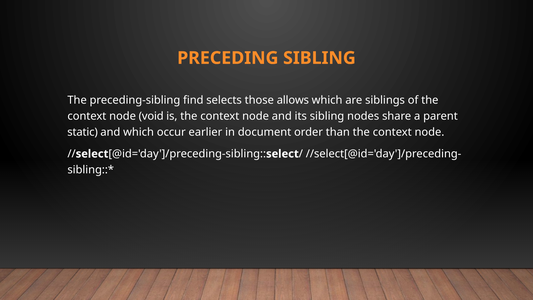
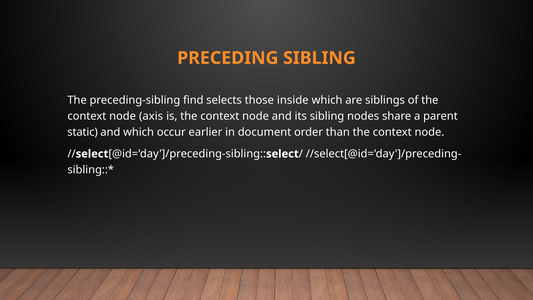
allows: allows -> inside (293, 100)
void: void -> axis (151, 116)
